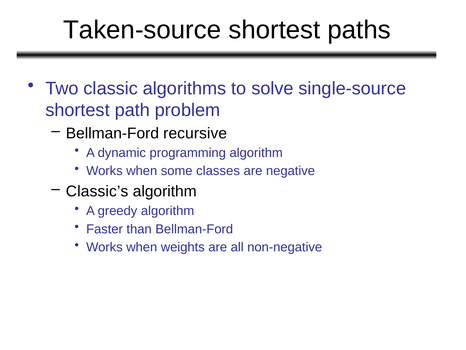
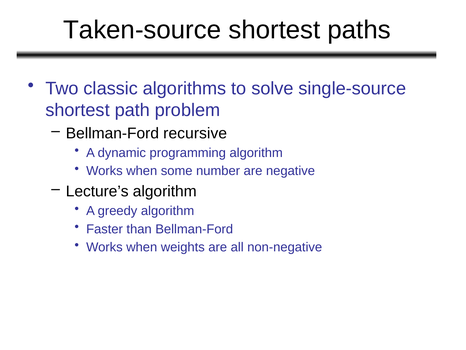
classes: classes -> number (218, 171)
Classic’s: Classic’s -> Lecture’s (97, 191)
